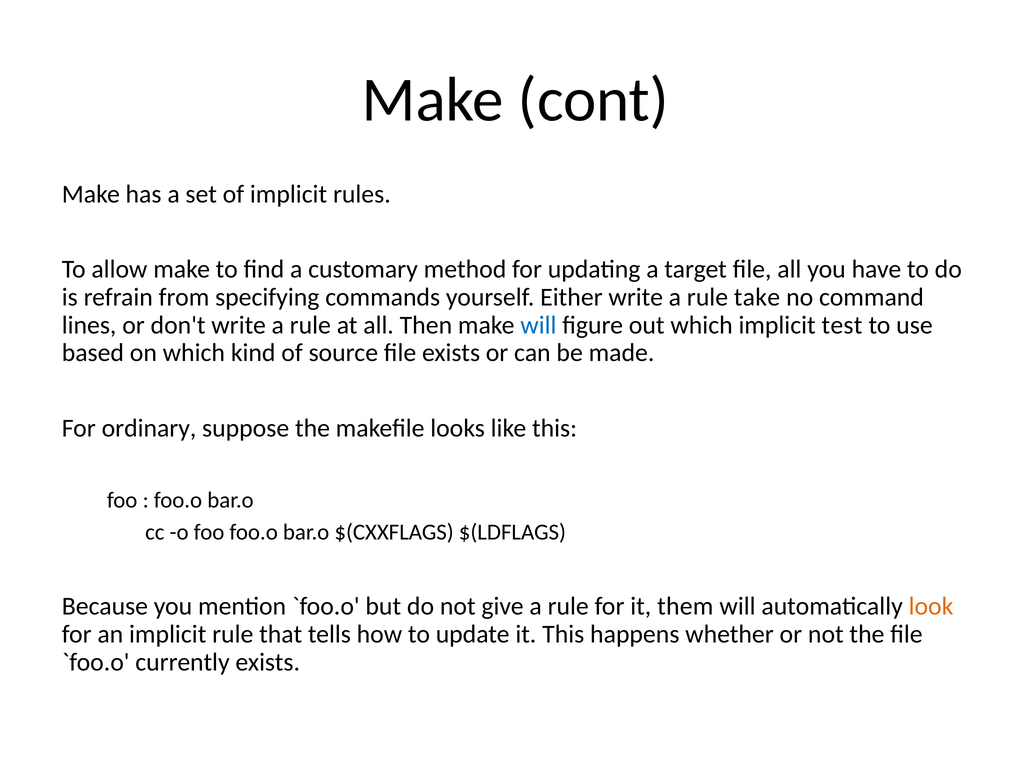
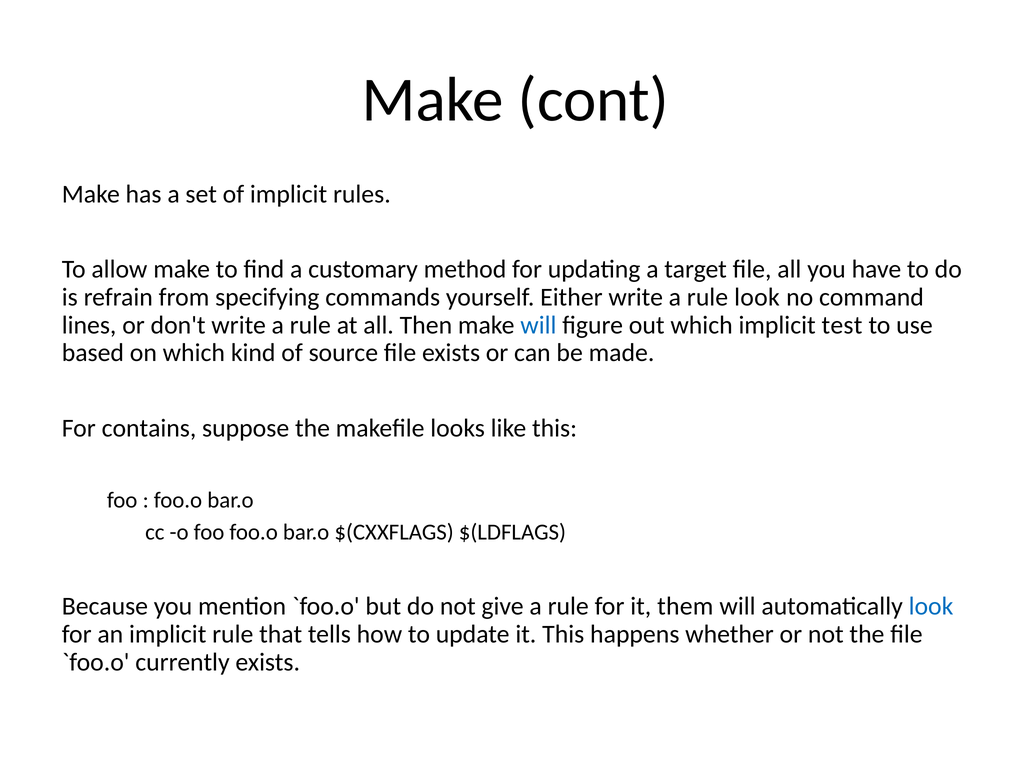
rule take: take -> look (757, 297)
ordinary: ordinary -> contains (149, 428)
look colour: orange -> blue (931, 607)
